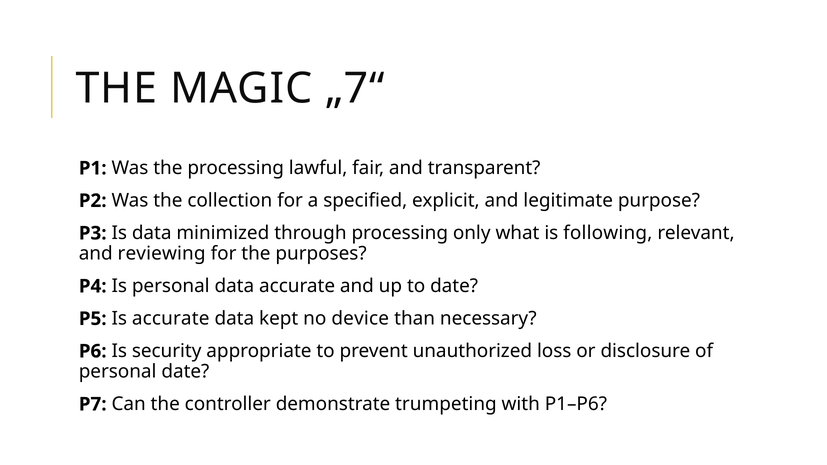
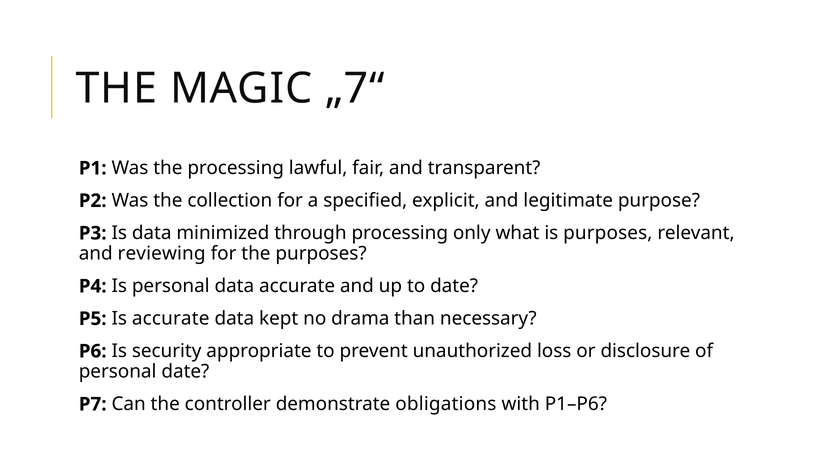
is following: following -> purposes (608, 233)
device: device -> drama (360, 319)
trumpeting: trumpeting -> obligations (446, 404)
